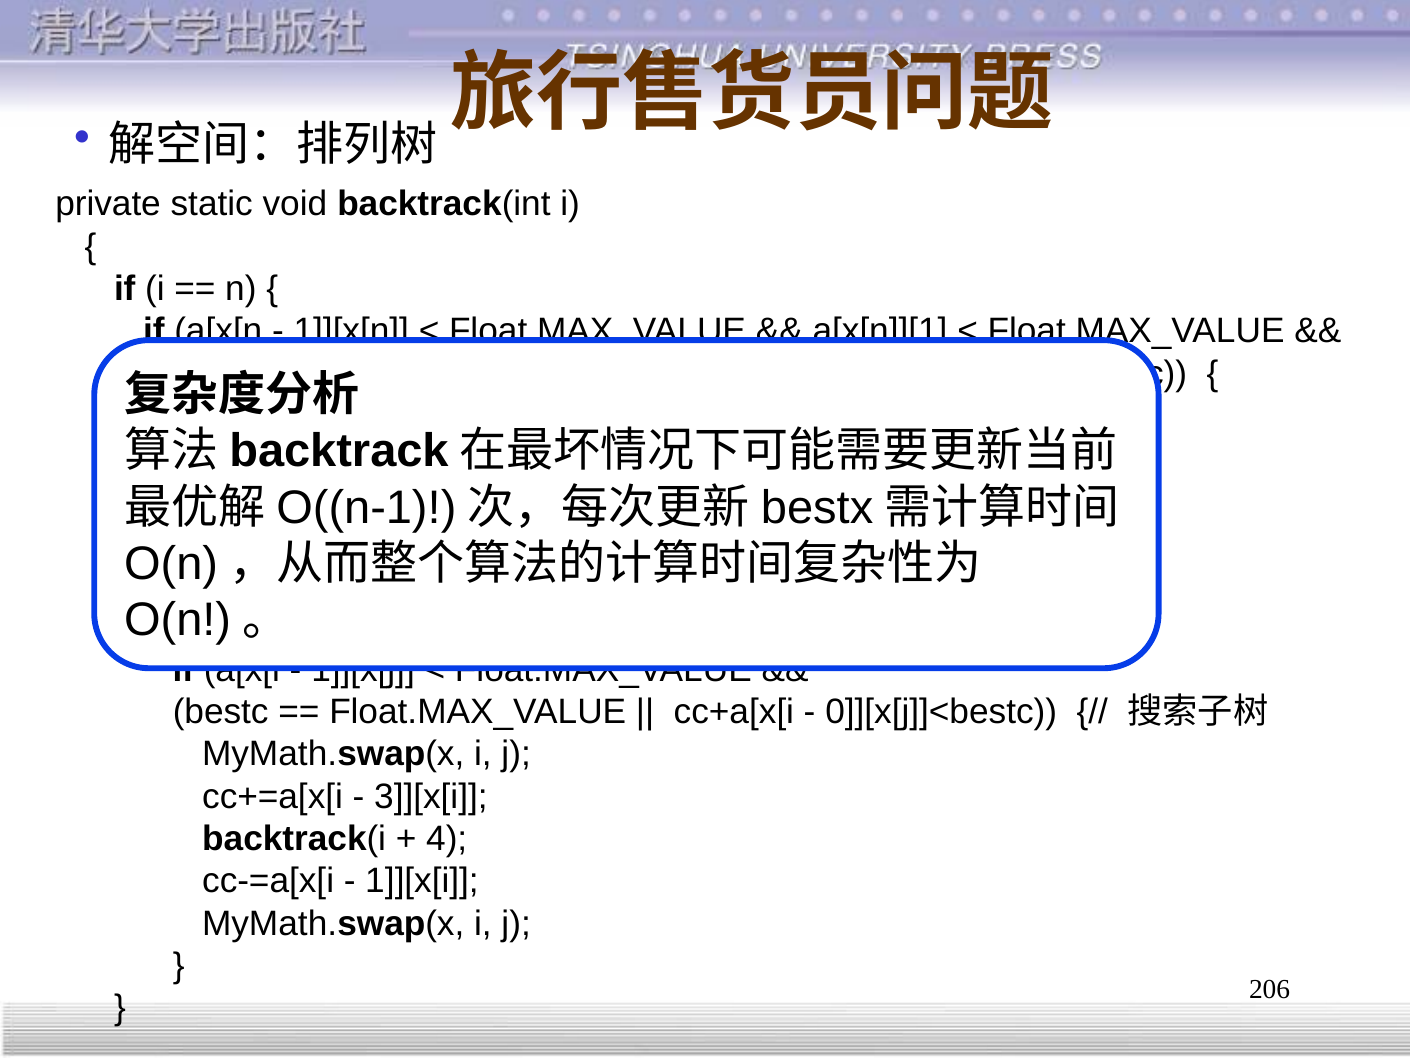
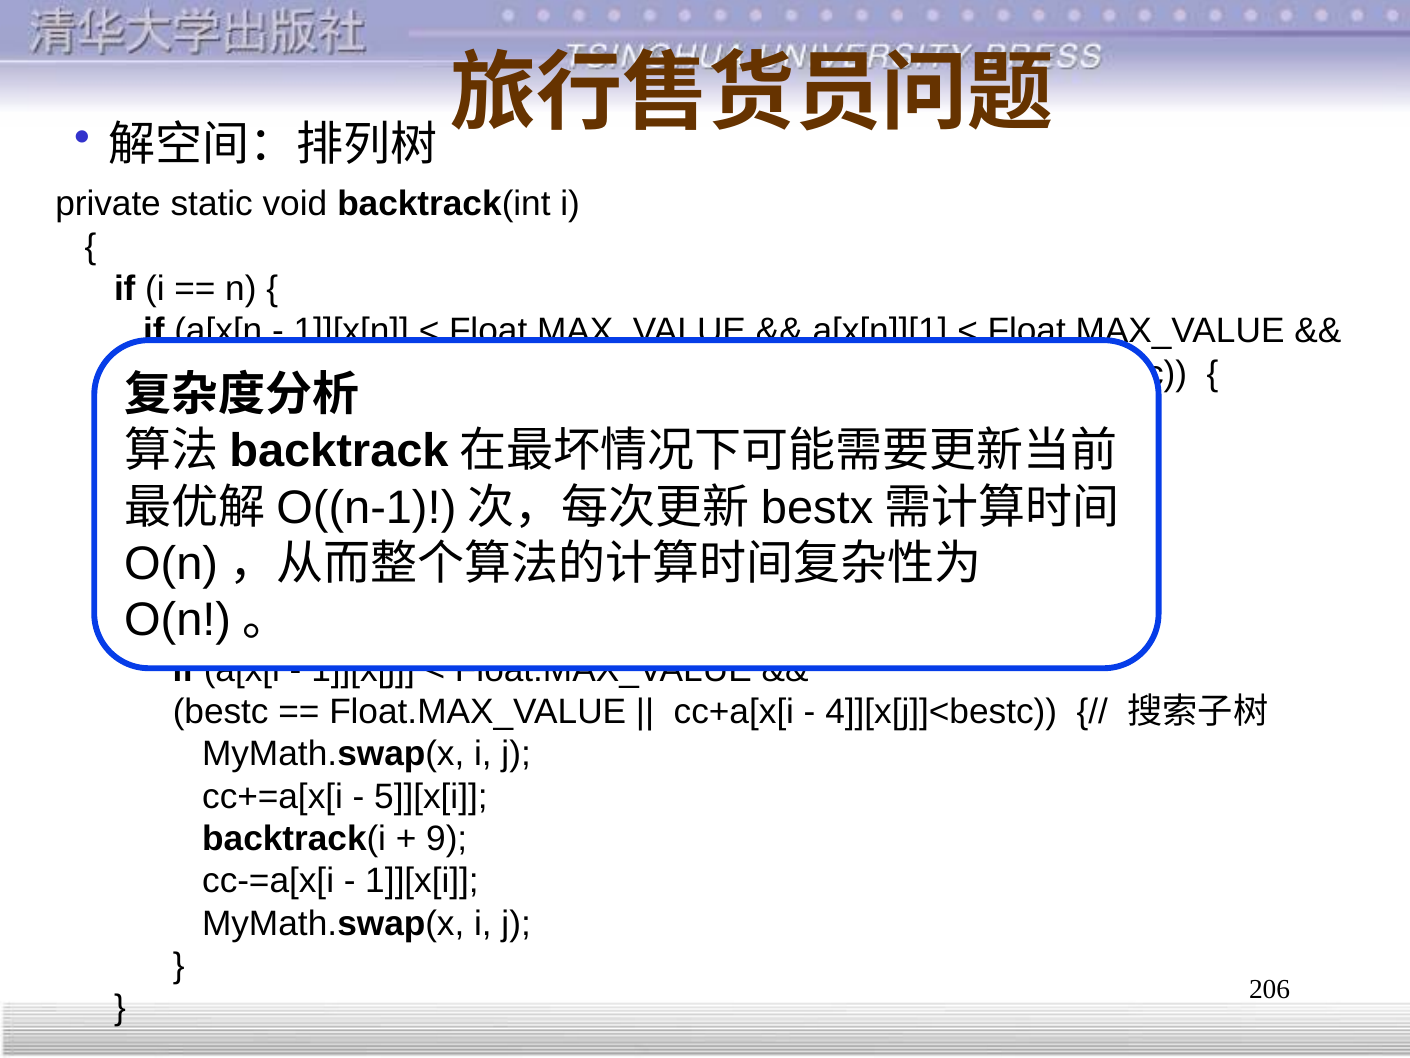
0]][x[j]]<bestc: 0]][x[j]]<bestc -> 4]][x[j]]<bestc (941, 712)
3]][x[i: 3]][x[i -> 5]][x[i (431, 796)
4: 4 -> 9 (447, 839)
